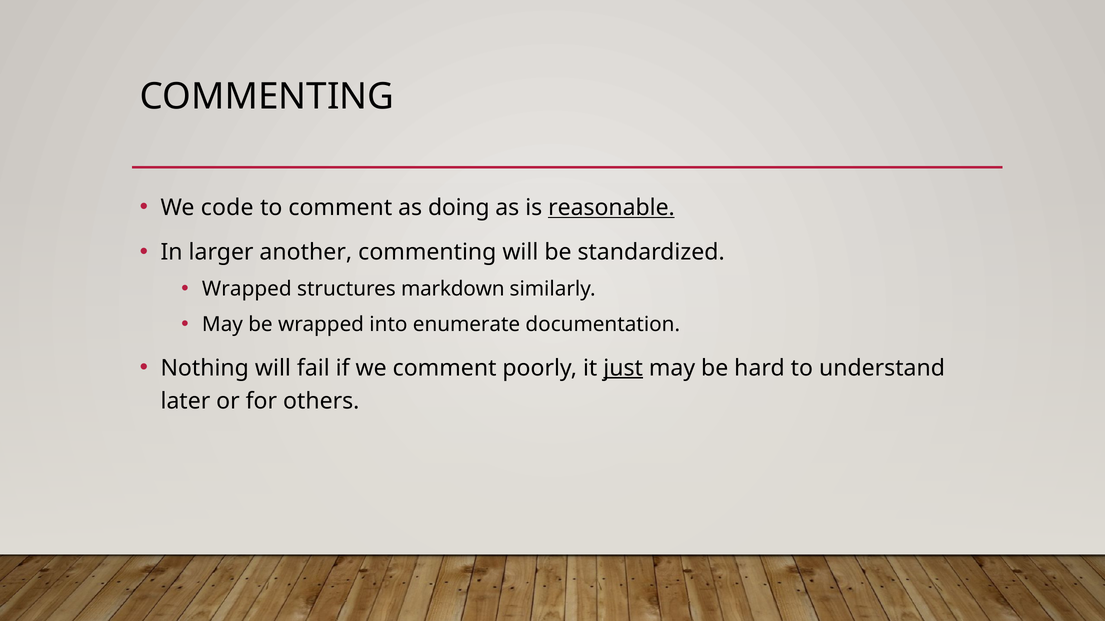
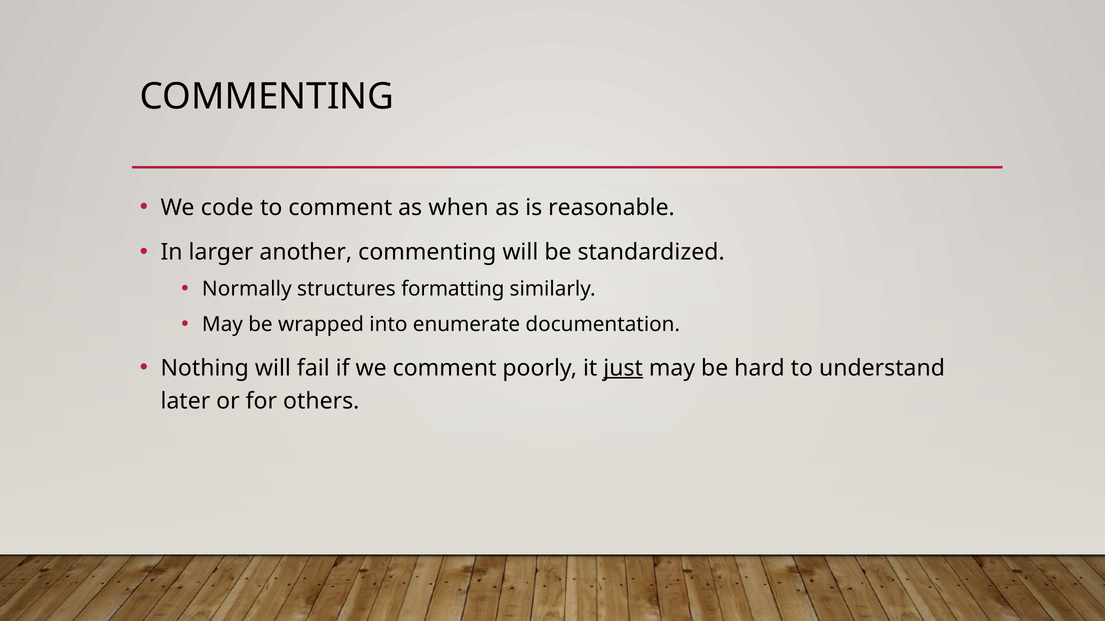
doing: doing -> when (459, 208)
reasonable underline: present -> none (611, 208)
Wrapped: Wrapped -> Normally (247, 289)
markdown: markdown -> formatting (453, 289)
